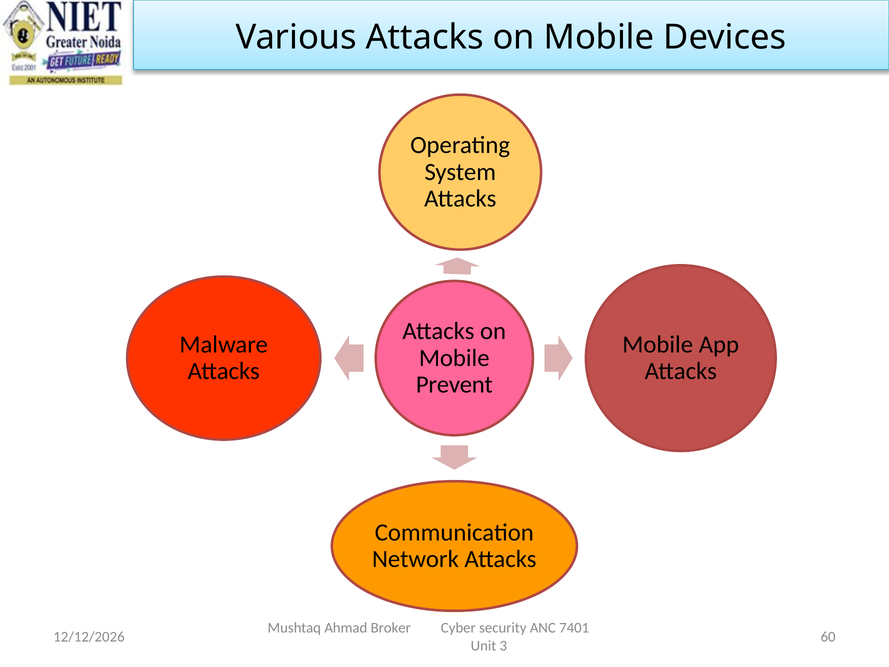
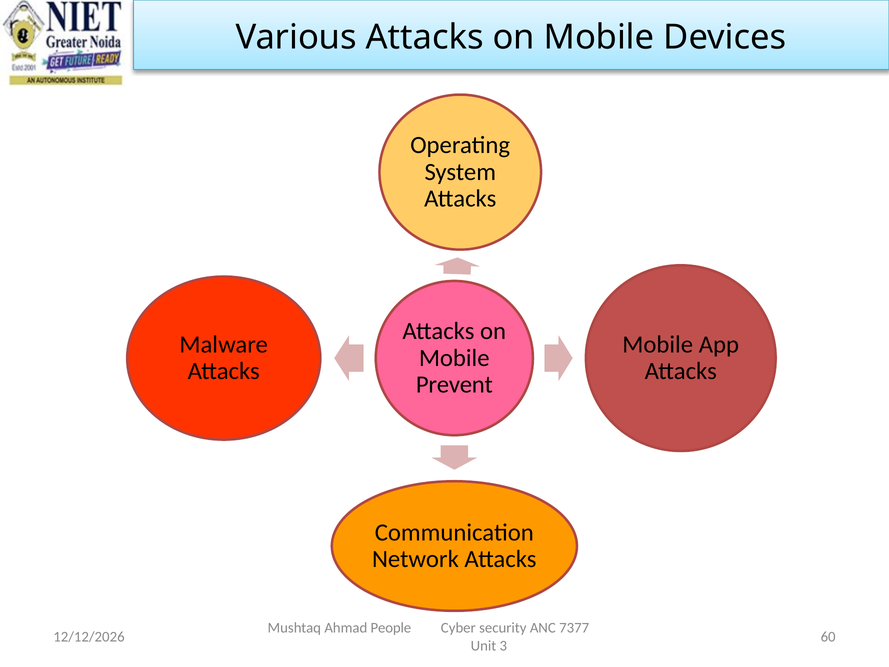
Broker: Broker -> People (391, 628)
7401: 7401 -> 7377 (574, 628)
